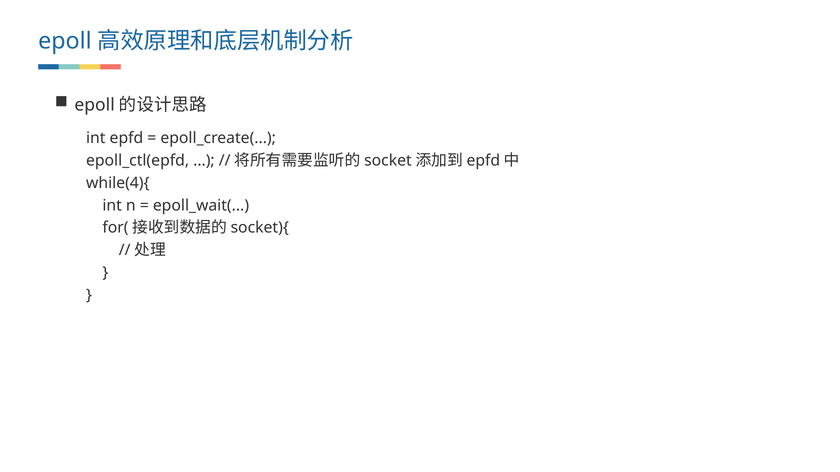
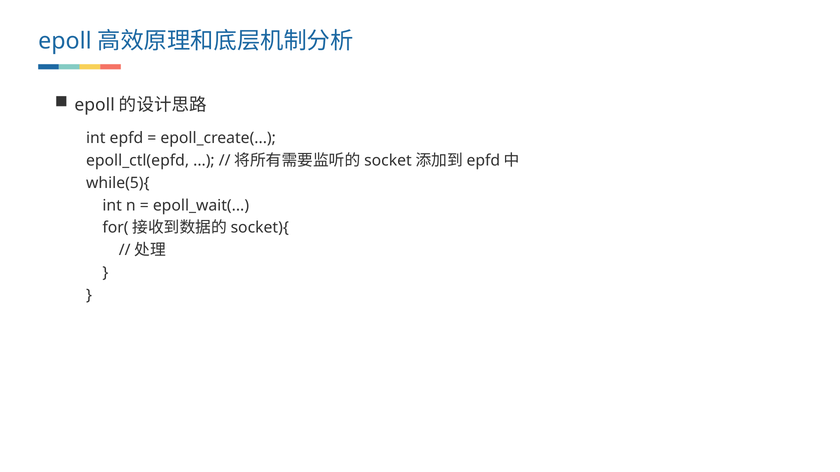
while(4){: while(4){ -> while(5){ (118, 183)
